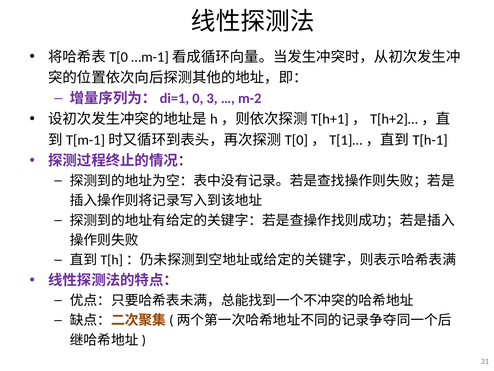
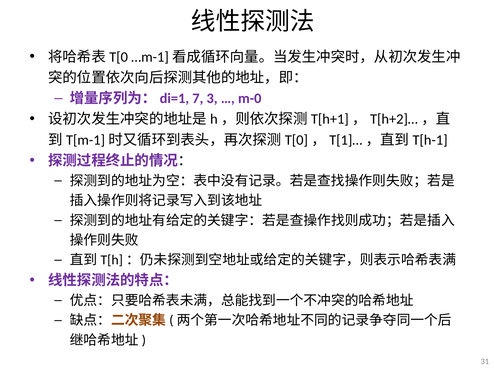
0: 0 -> 7 (198, 98)
m-2: m-2 -> m-0 (250, 98)
